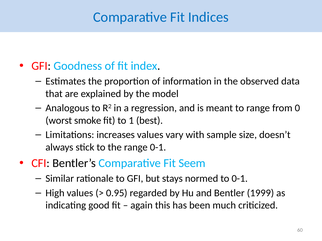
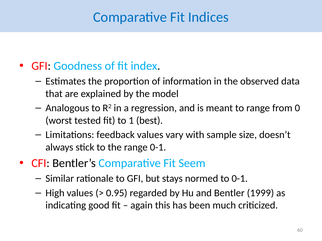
smoke: smoke -> tested (88, 121)
increases: increases -> feedback (116, 135)
